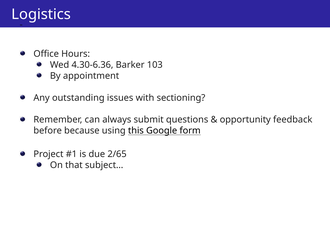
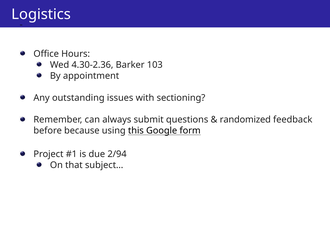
4.30-6.36: 4.30-6.36 -> 4.30-2.36 (92, 65)
opportunity: opportunity -> randomized (245, 120)
2/65: 2/65 -> 2/94 (117, 155)
